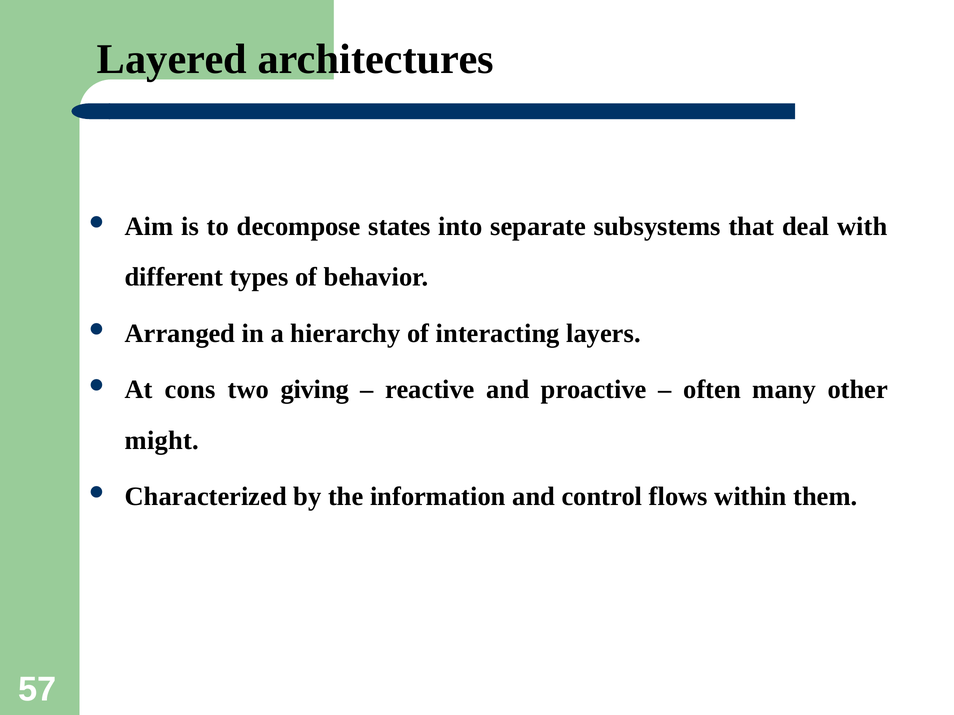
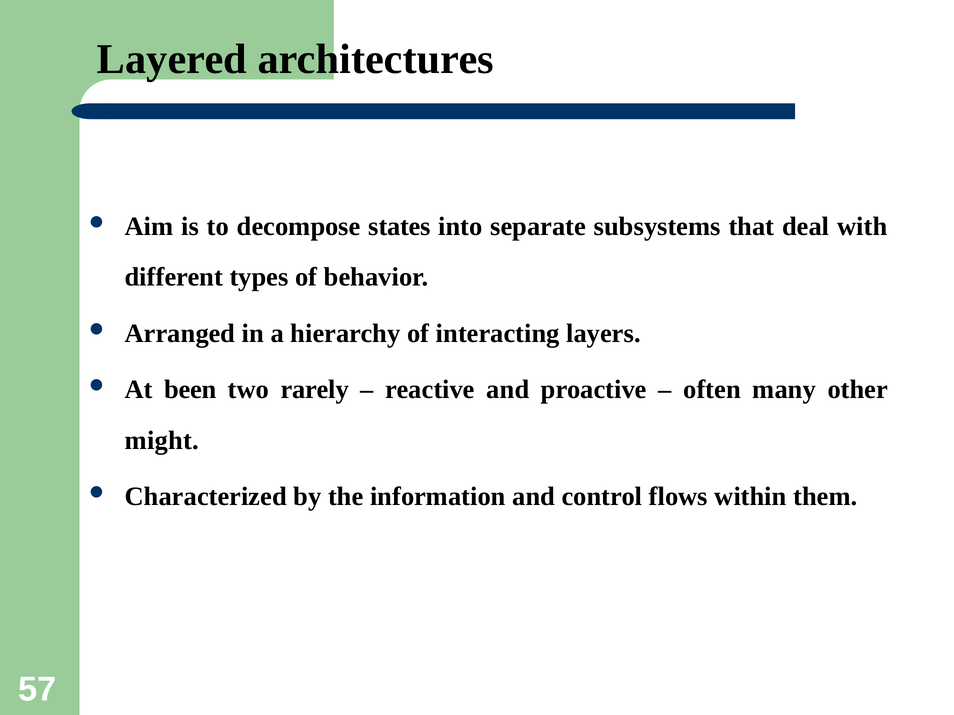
cons: cons -> been (190, 390)
giving: giving -> rarely (315, 390)
